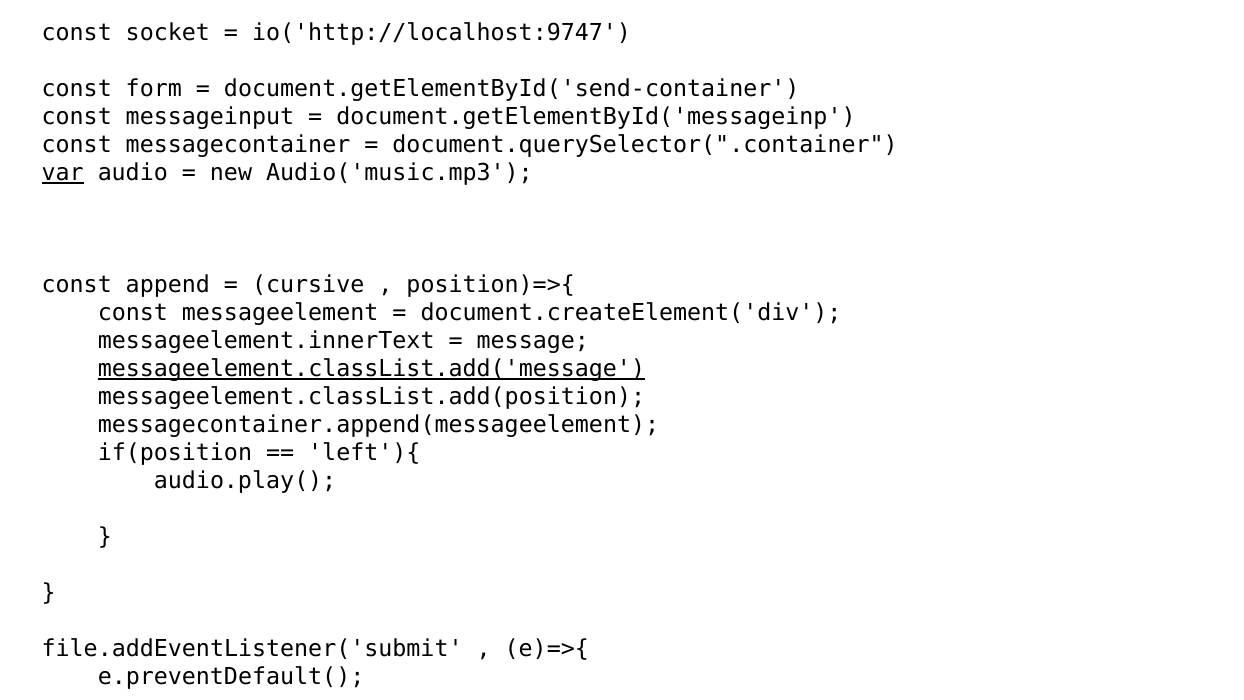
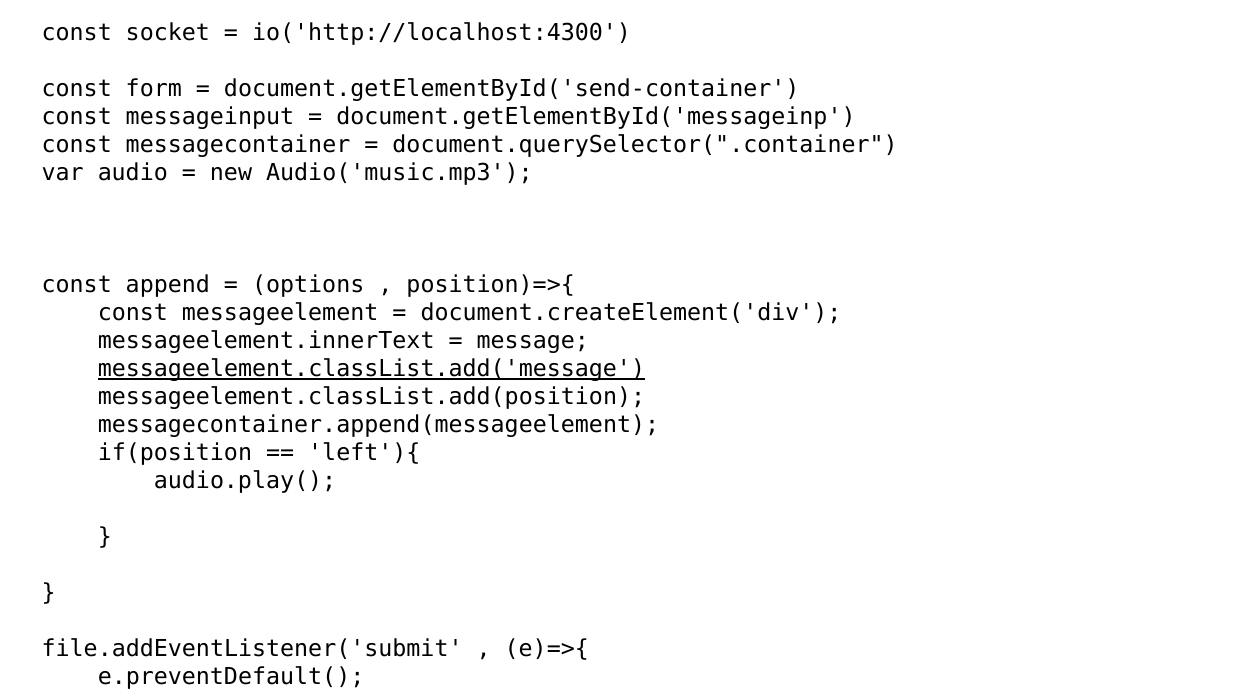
io('http://localhost:9747: io('http://localhost:9747 -> io('http://localhost:4300 (442, 33)
var underline: present -> none (63, 173)
cursive: cursive -> options (308, 285)
